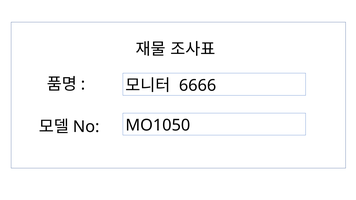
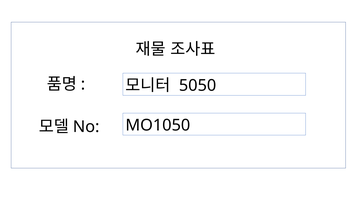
6666: 6666 -> 5050 (198, 86)
